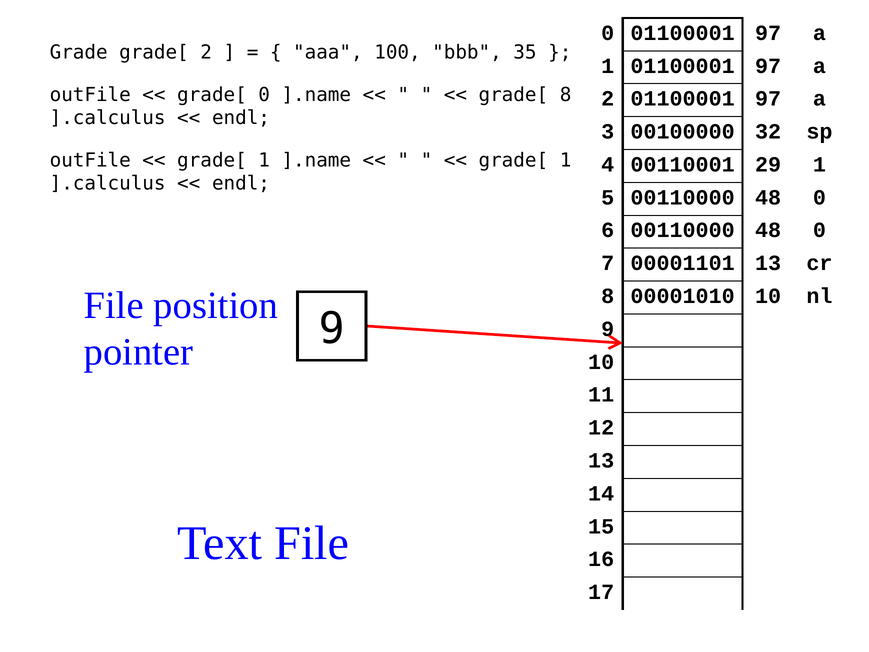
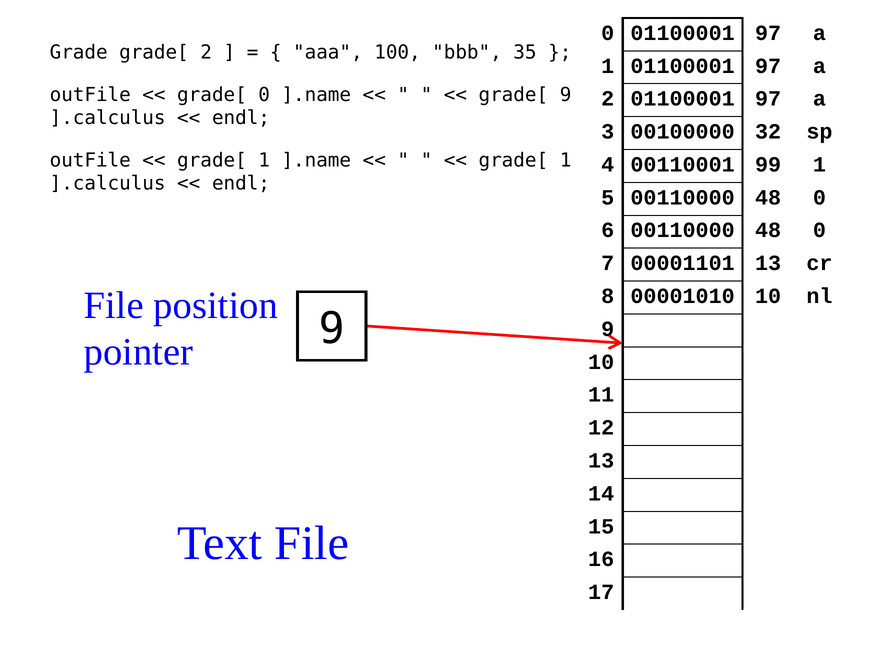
grade[ 8: 8 -> 9 (566, 95)
29: 29 -> 99 (768, 164)
